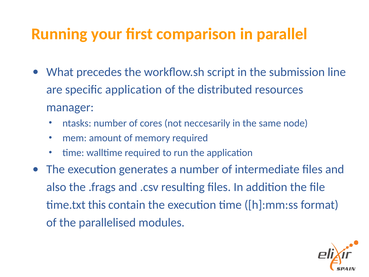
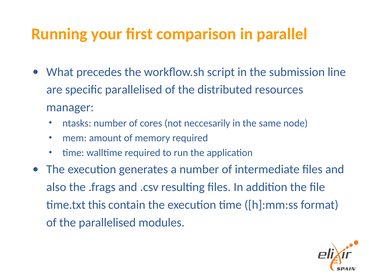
specific application: application -> parallelised (134, 90)
